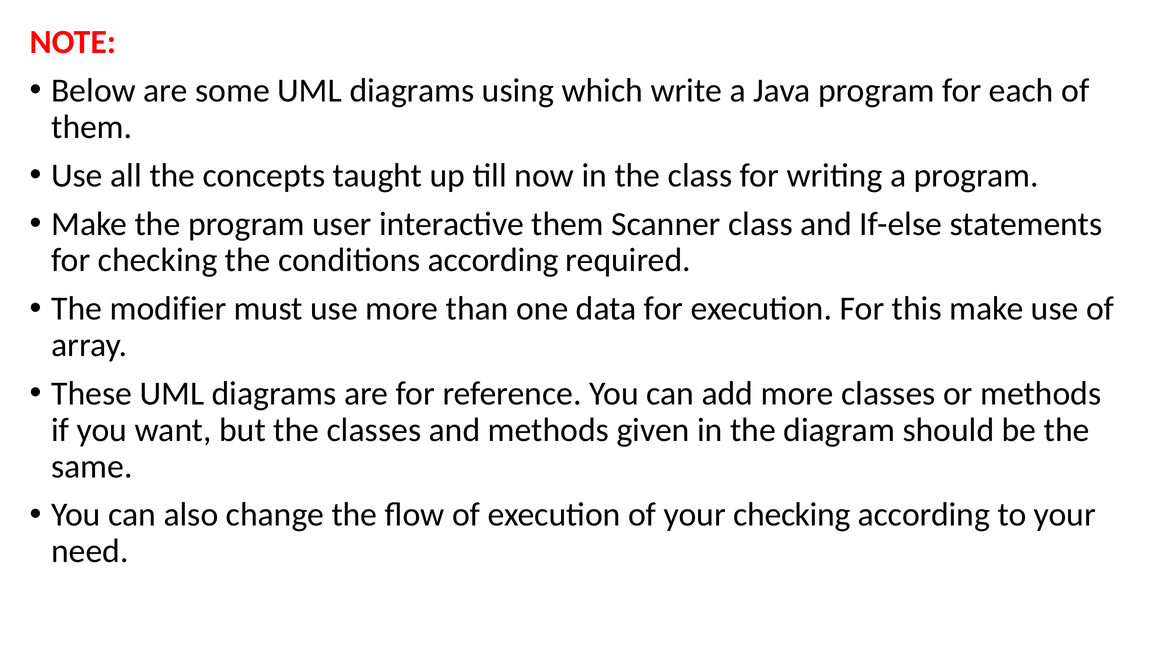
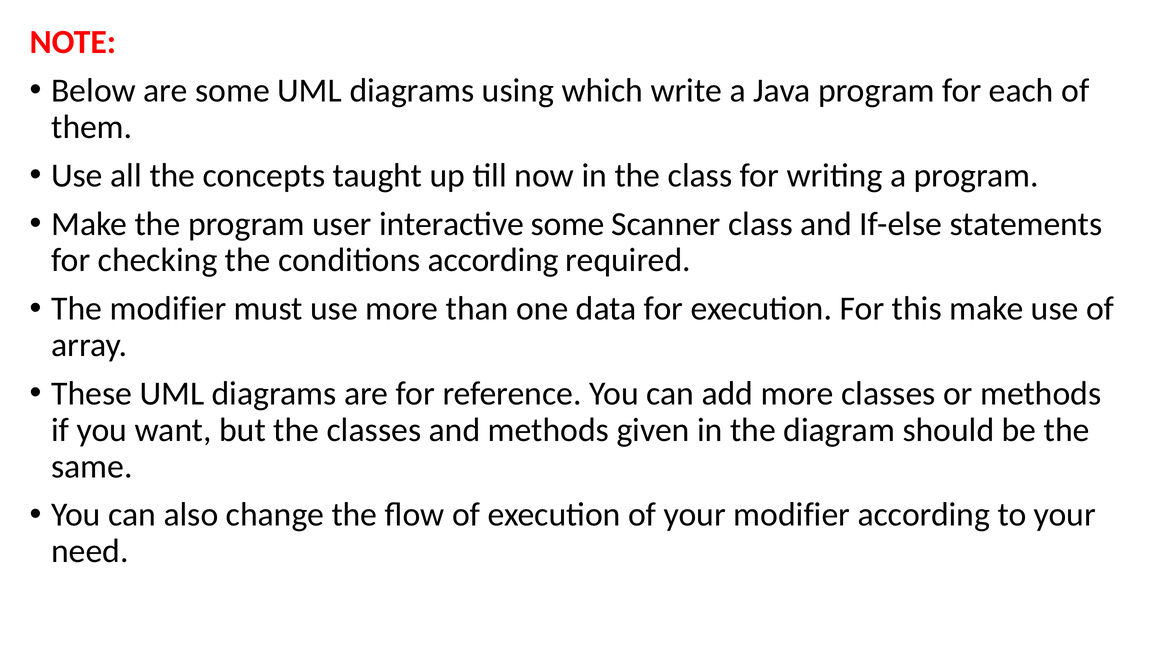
interactive them: them -> some (568, 224)
your checking: checking -> modifier (792, 515)
